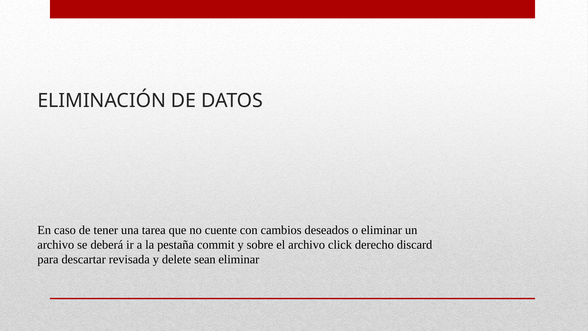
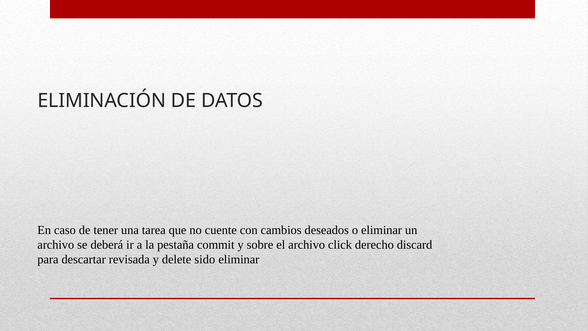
sean: sean -> sido (205, 259)
